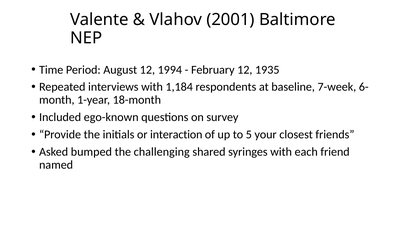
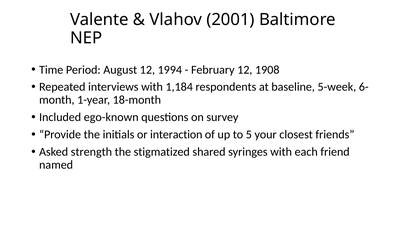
1935: 1935 -> 1908 (267, 70)
7-week: 7-week -> 5-week (337, 87)
bumped: bumped -> strength (91, 152)
challenging: challenging -> stigmatized (162, 152)
